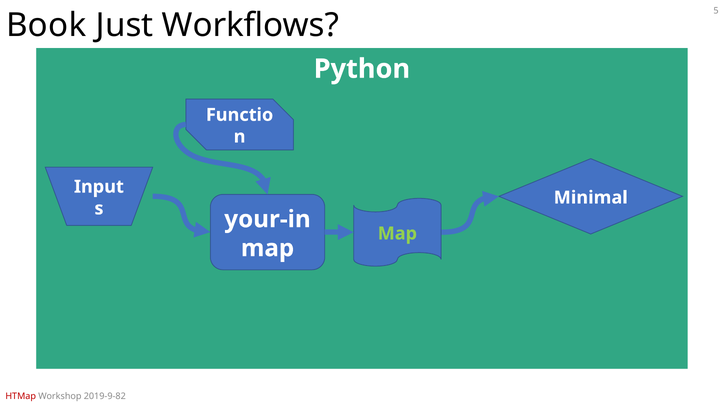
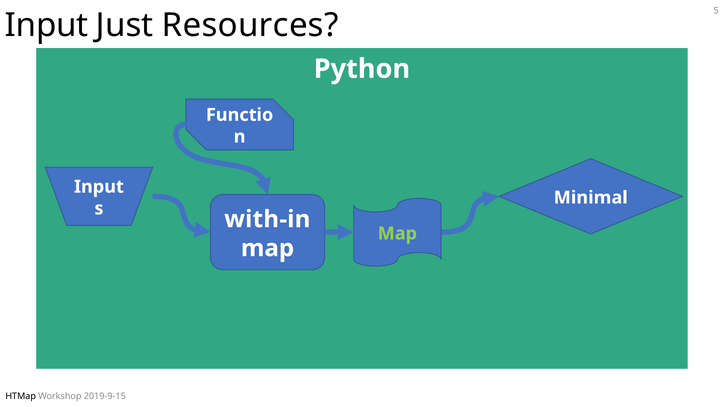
Book: Book -> Input (47, 25)
Workflows: Workflows -> Resources (250, 25)
your-in: your-in -> with-in (267, 219)
HTMap colour: red -> black (21, 396)
2019-9-82: 2019-9-82 -> 2019-9-15 (105, 396)
